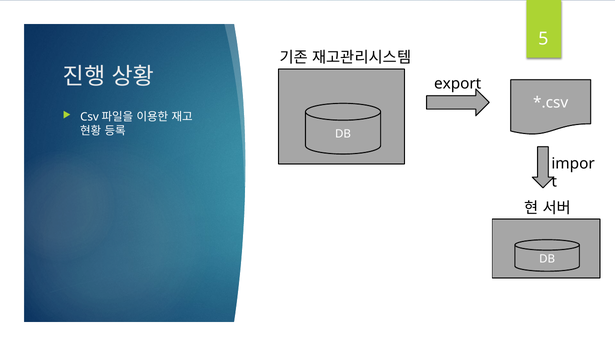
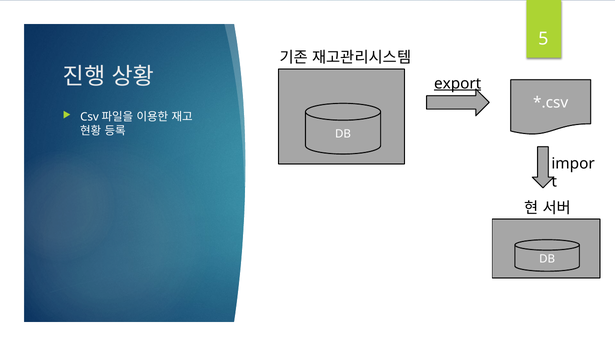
export underline: none -> present (458, 83)
